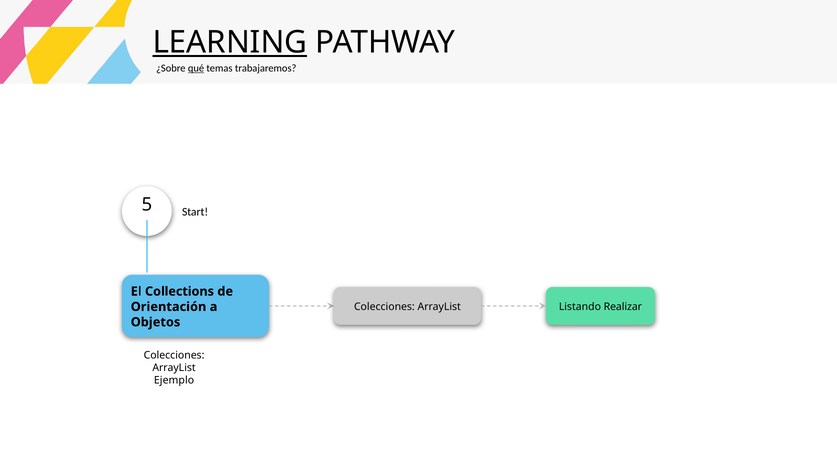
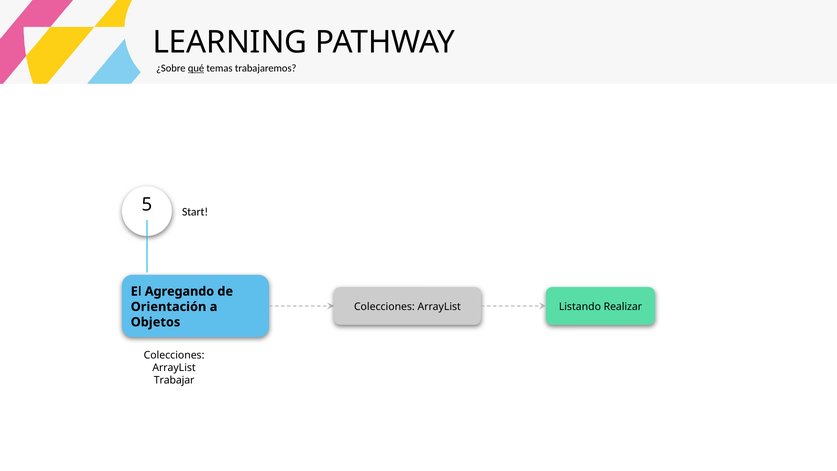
LEARNING underline: present -> none (230, 42)
Collections: Collections -> Agregando (179, 291)
Ejemplo: Ejemplo -> Trabajar (174, 380)
